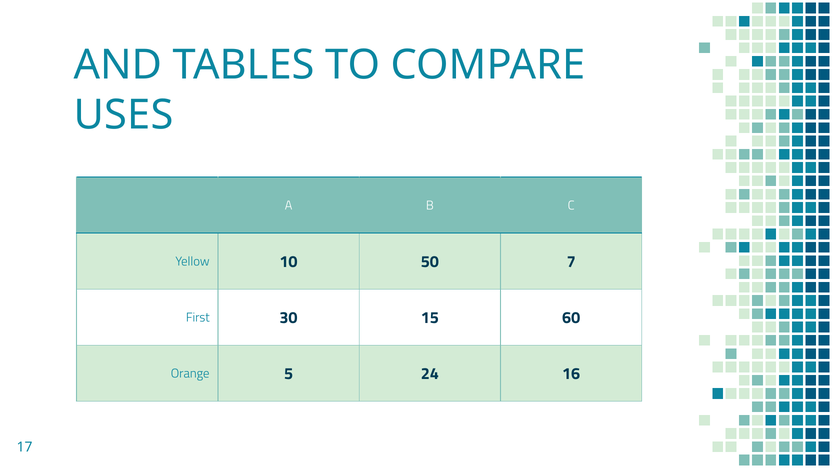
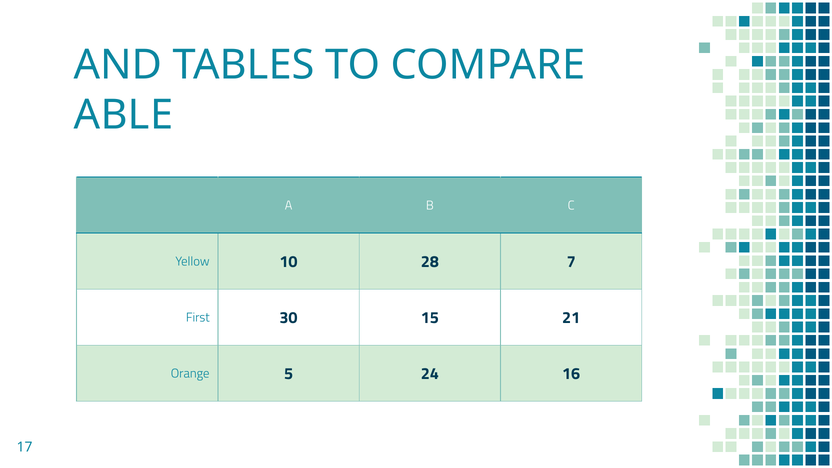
USES: USES -> ABLE (123, 115)
50: 50 -> 28 (430, 262)
60: 60 -> 21 (571, 318)
